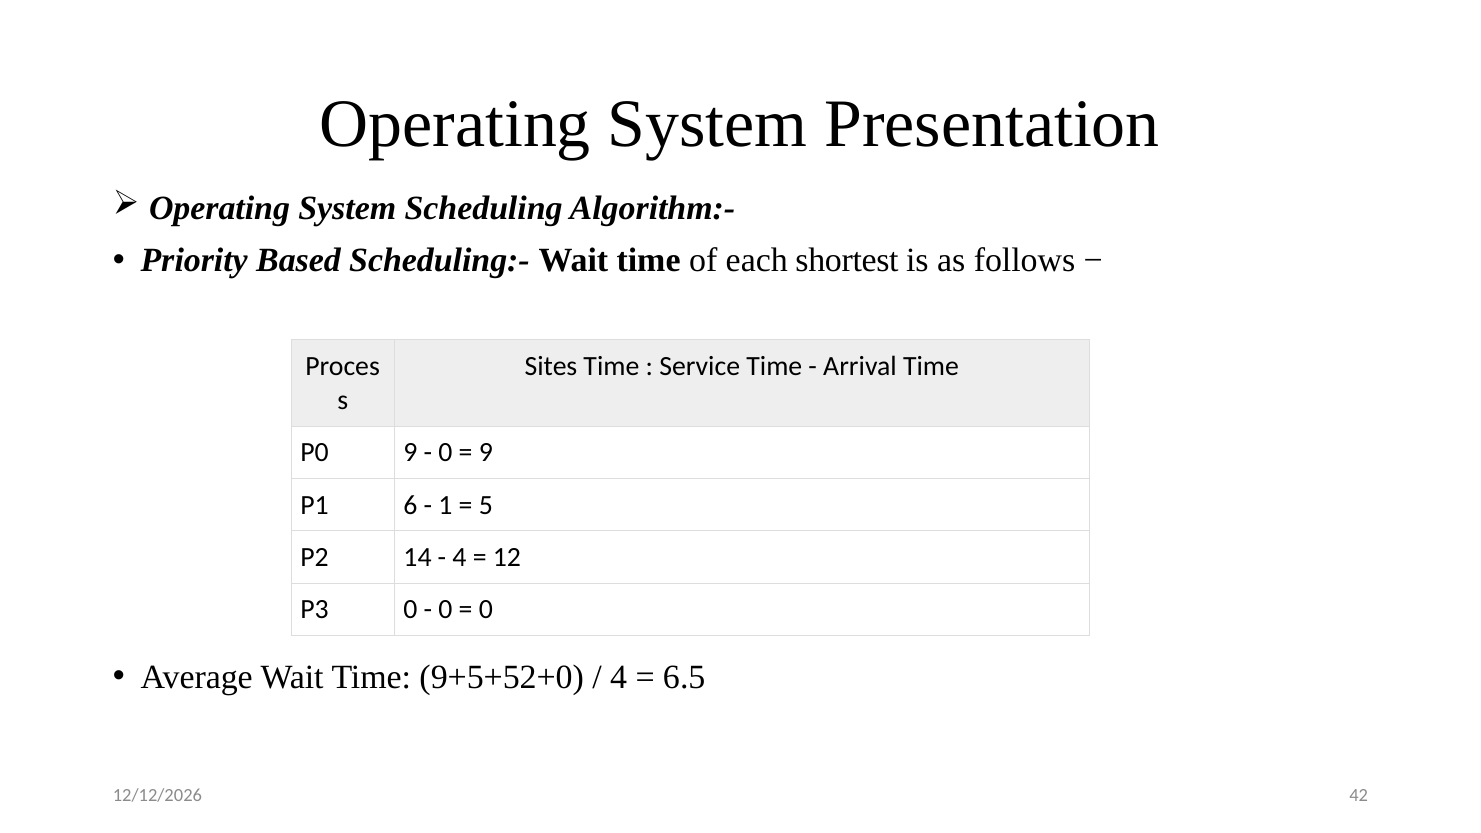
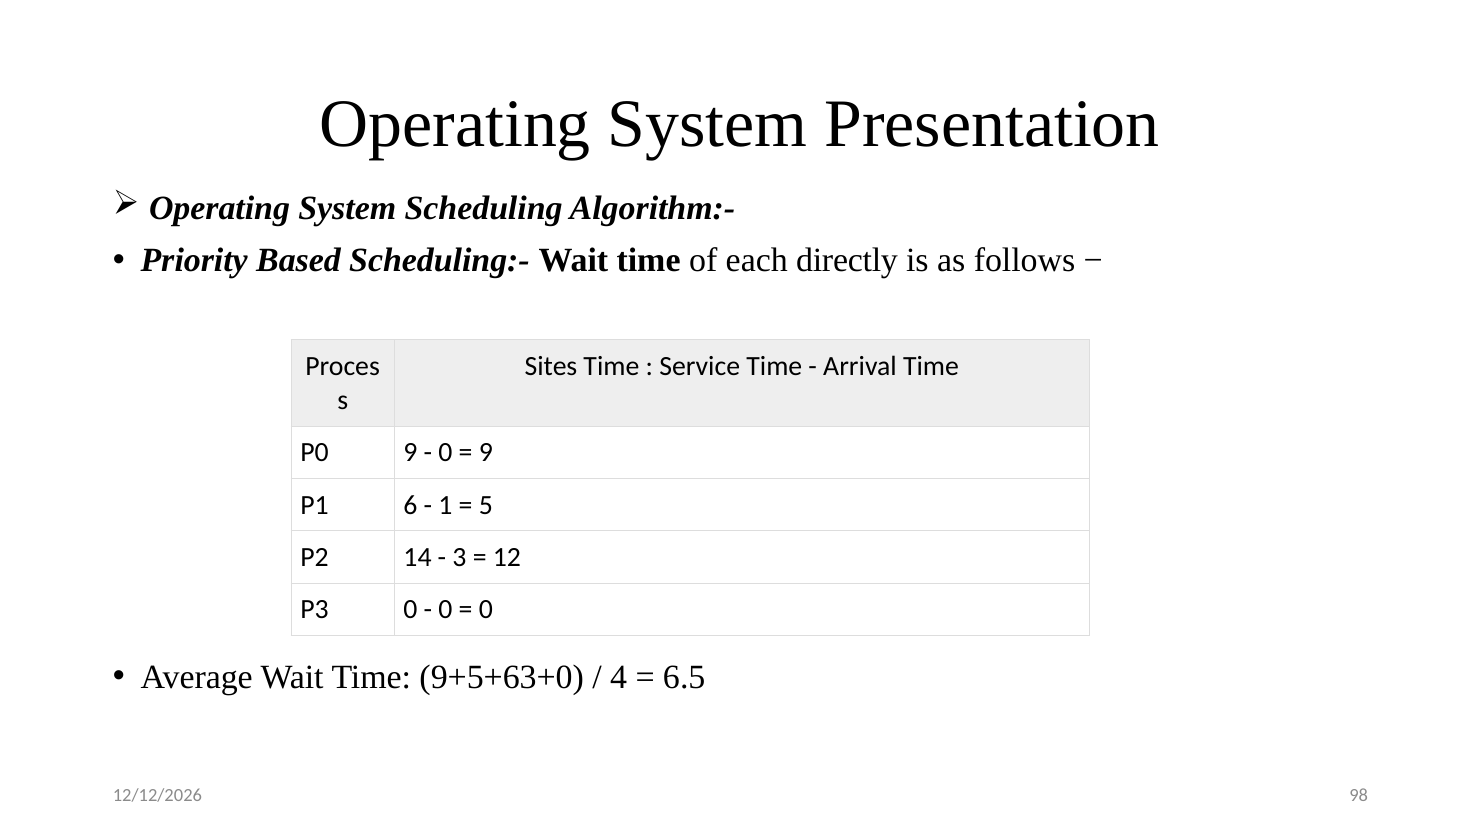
shortest: shortest -> directly (847, 260)
4: 4 -> 3 (460, 557)
9+5+52+0: 9+5+52+0 -> 9+5+63+0 (502, 677)
42: 42 -> 98 (1359, 795)
